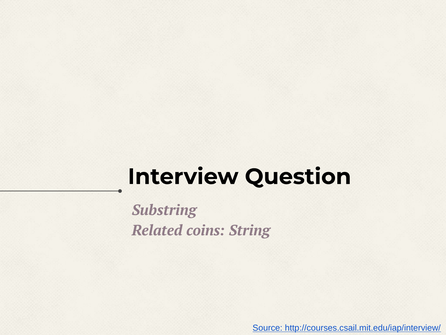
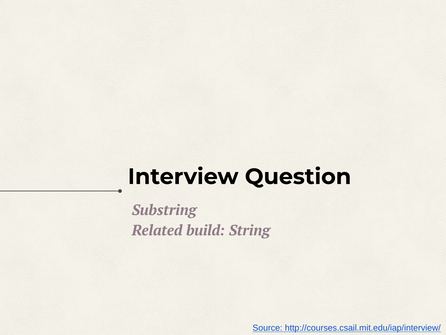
coins: coins -> build (206, 230)
